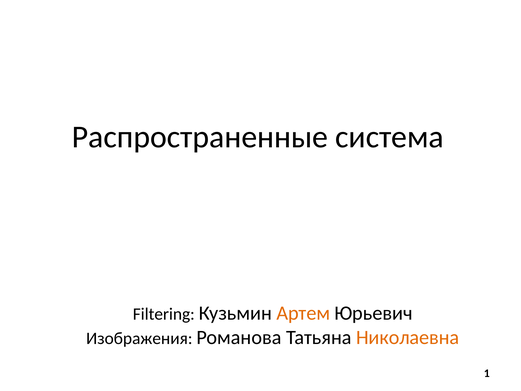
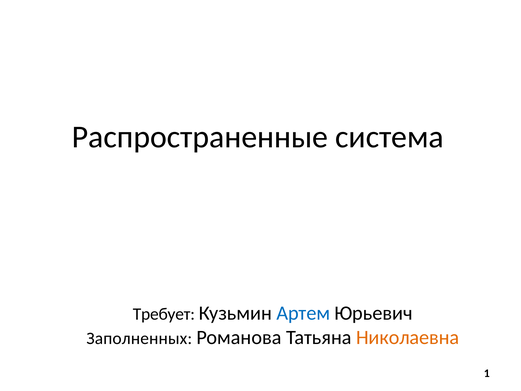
Filtering: Filtering -> Требует (164, 314)
Артем colour: orange -> blue (303, 313)
Изображения: Изображения -> Заполненных (139, 338)
